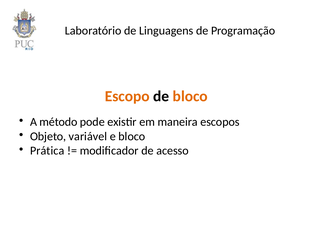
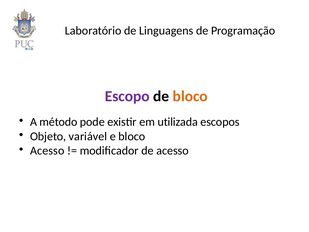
Escopo colour: orange -> purple (127, 96)
maneira: maneira -> utilizada (178, 122)
Prática: Prática -> Acesso (47, 151)
